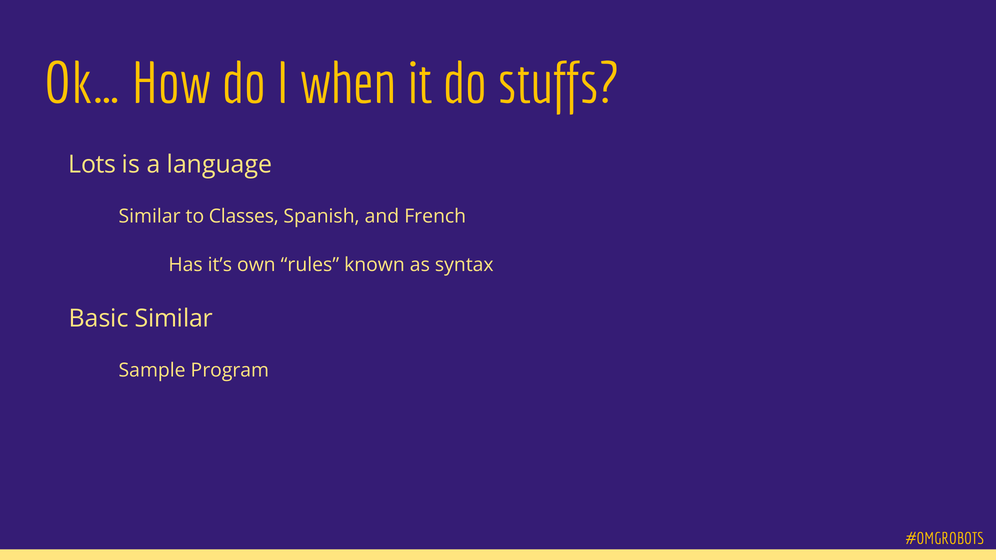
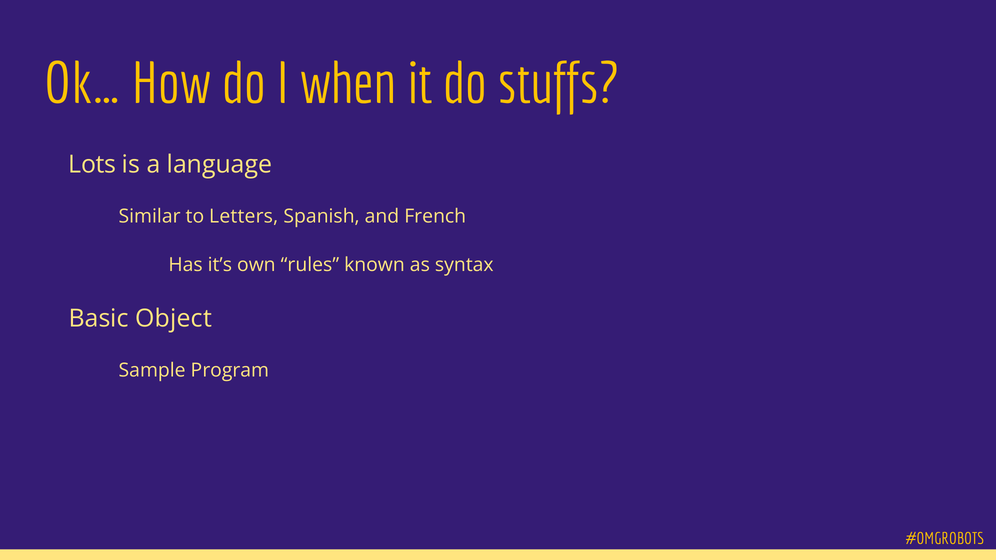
Classes: Classes -> Letters (244, 216)
Basic Similar: Similar -> Object (174, 319)
